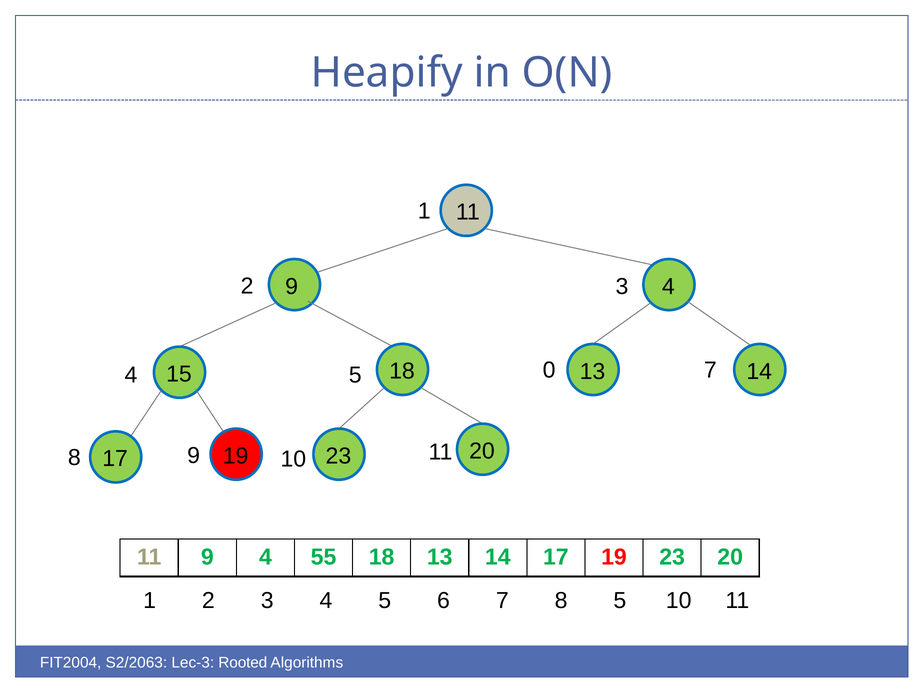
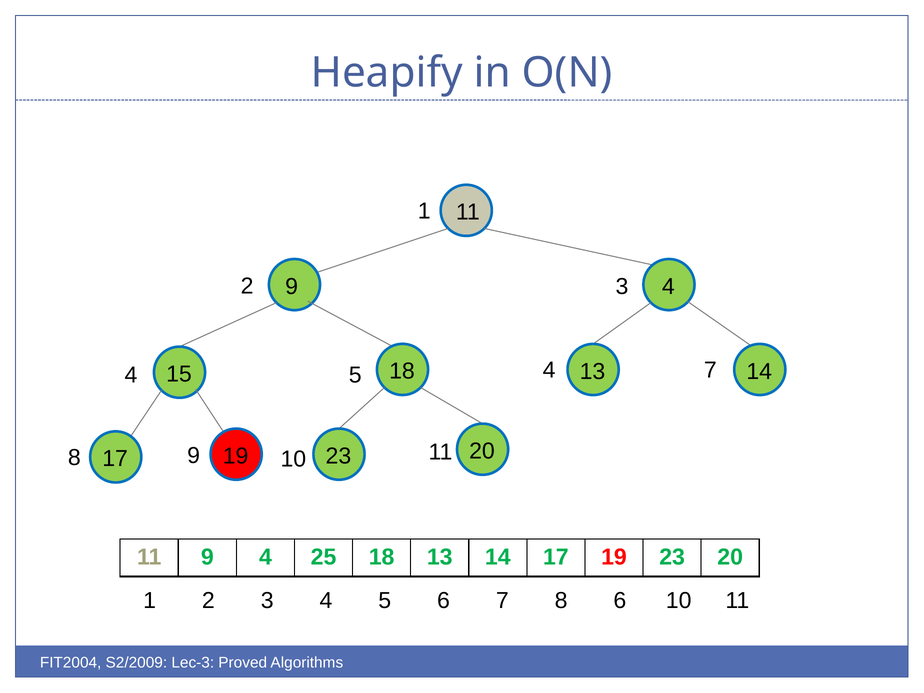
5 0: 0 -> 4 (549, 370)
55: 55 -> 25 (324, 557)
8 5: 5 -> 6 (620, 601)
S2/2063: S2/2063 -> S2/2009 (136, 663)
Rooted: Rooted -> Proved (243, 663)
